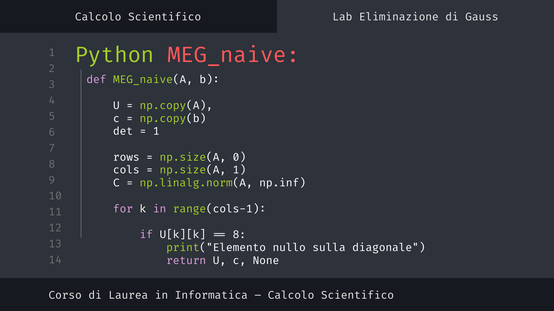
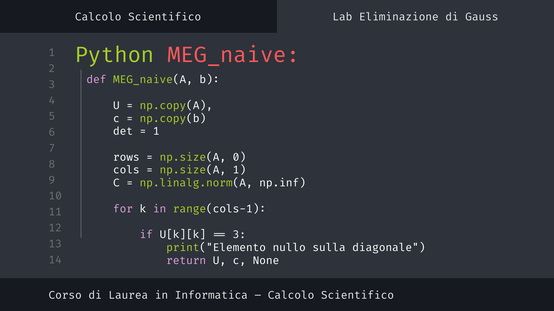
8: 8 -> 3 (239, 235)
